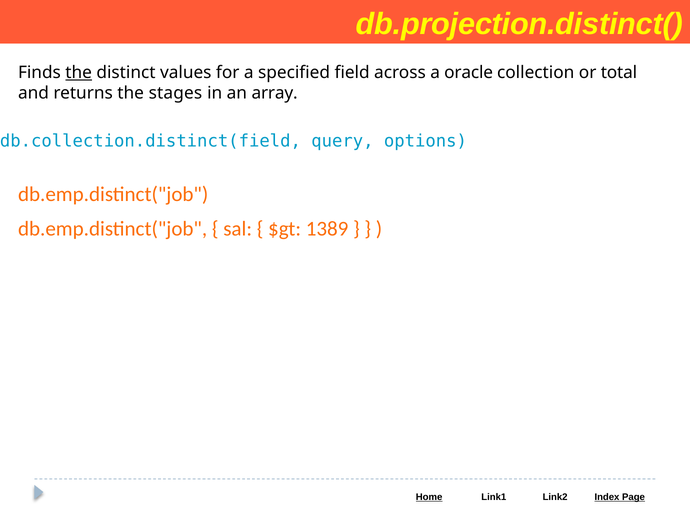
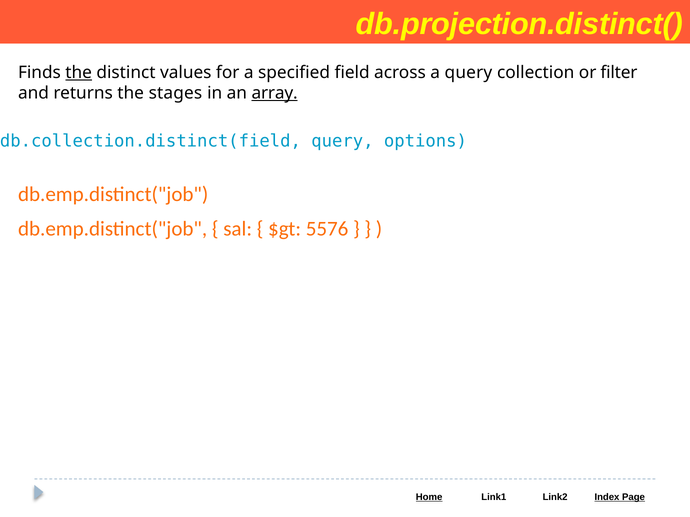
a oracle: oracle -> query (468, 72)
total: total -> filter (619, 72)
array underline: none -> present (275, 93)
1389: 1389 -> 5576 (327, 229)
